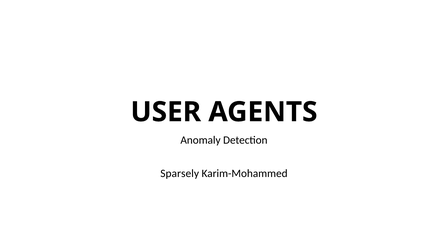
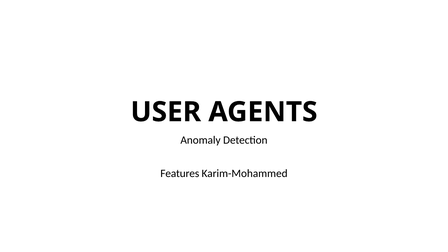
Sparsely: Sparsely -> Features (180, 174)
